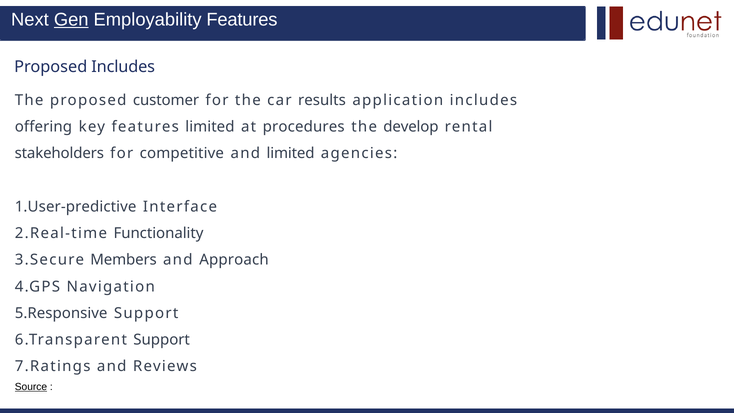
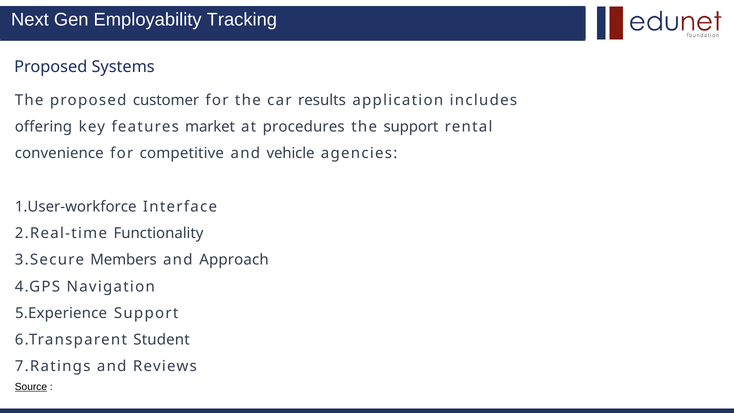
Gen underline: present -> none (71, 20)
Employability Features: Features -> Tracking (242, 20)
Proposed Includes: Includes -> Systems (123, 67)
features limited: limited -> market (210, 127)
the develop: develop -> support (411, 127)
stakeholders: stakeholders -> convenience (59, 153)
and limited: limited -> vehicle (291, 153)
1.User-predictive: 1.User-predictive -> 1.User-workforce (76, 207)
5.Responsive: 5.Responsive -> 5.Experience (61, 313)
6.Transparent Support: Support -> Student (162, 340)
